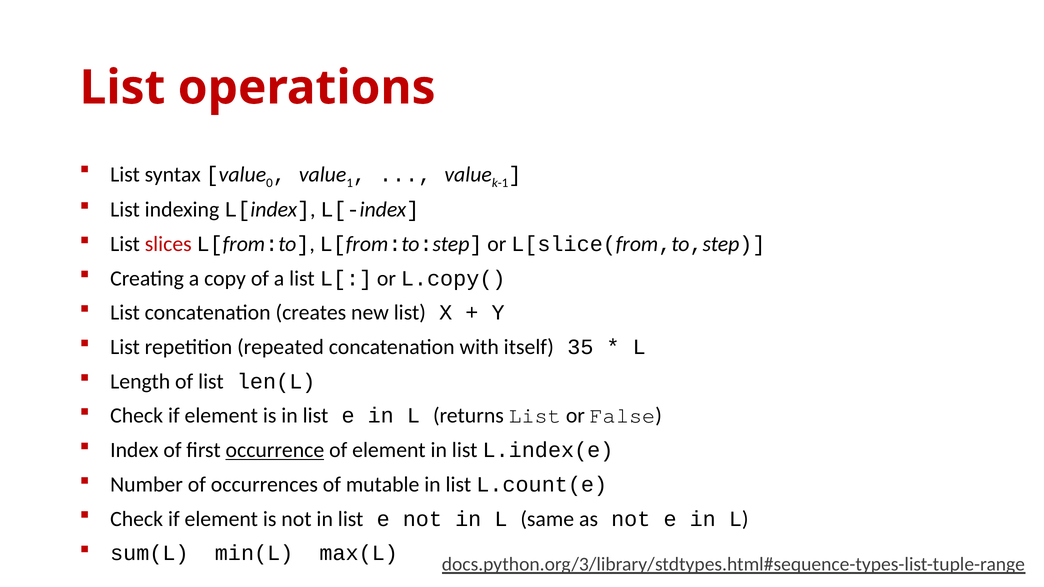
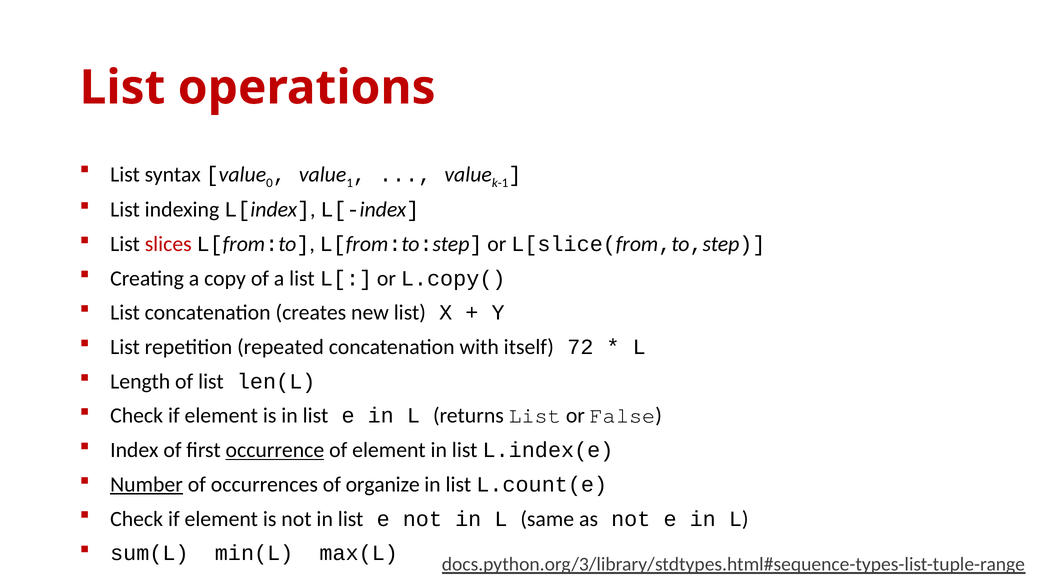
35: 35 -> 72 (580, 347)
Number underline: none -> present (147, 485)
mutable: mutable -> organize (383, 485)
